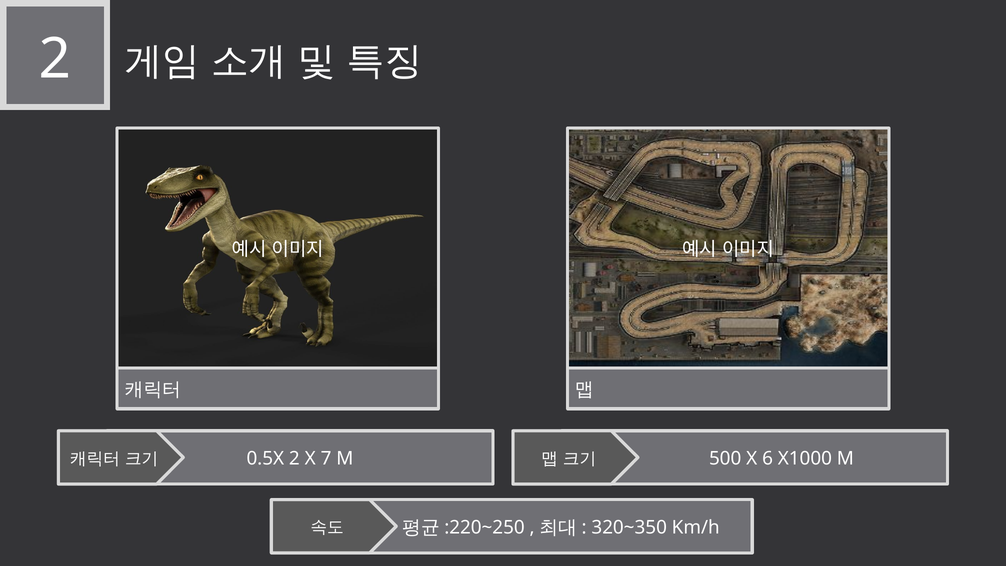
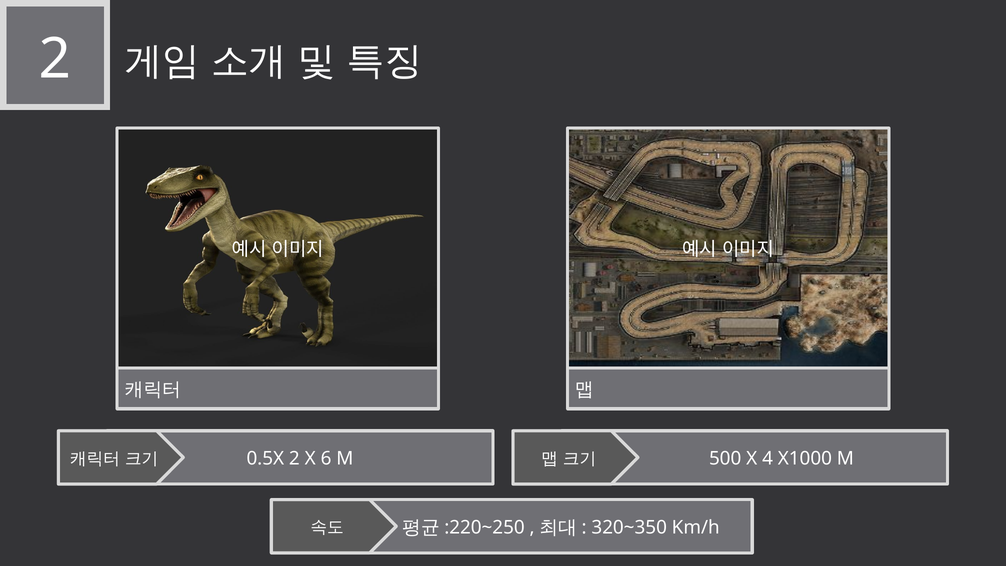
7: 7 -> 6 (326, 459)
6: 6 -> 4 (768, 459)
